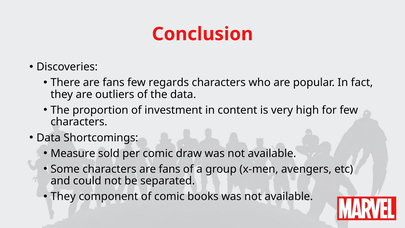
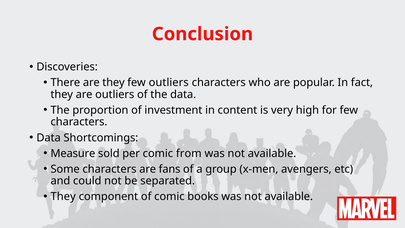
There are fans: fans -> they (114, 82)
few regards: regards -> outliers (169, 82)
draw: draw -> from (189, 153)
